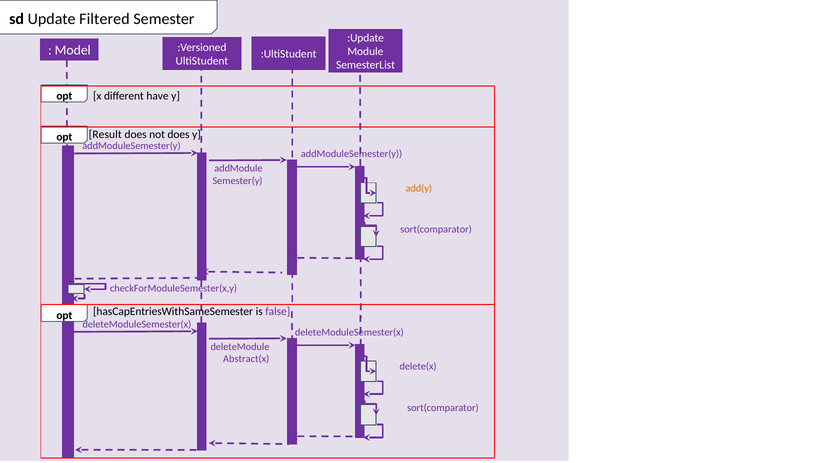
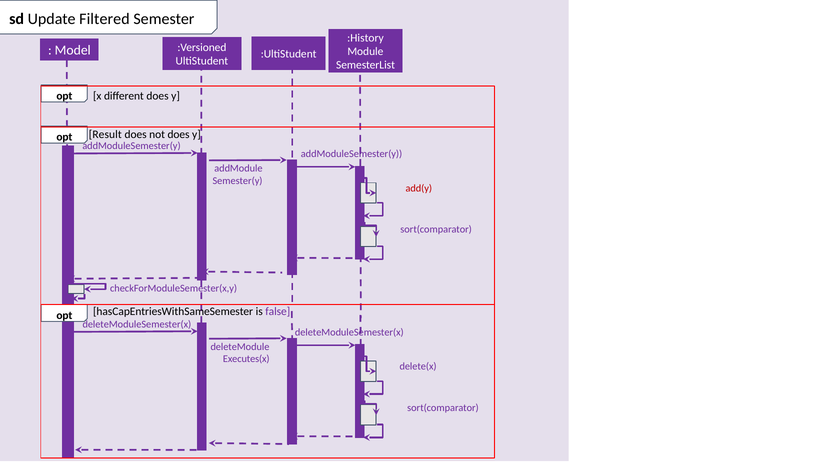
:Update: :Update -> :History (365, 38)
different have: have -> does (158, 96)
add(y colour: orange -> red (419, 188)
Abstract(x: Abstract(x -> Executes(x (246, 359)
